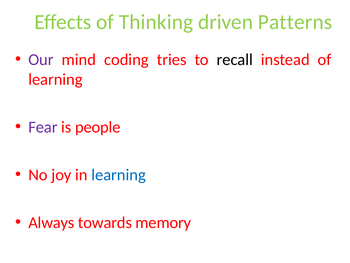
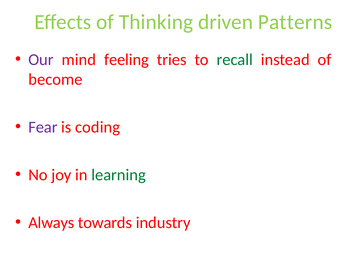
coding: coding -> feeling (126, 59)
recall colour: black -> green (235, 59)
learning: learning -> become (55, 79)
people: people -> coding (98, 127)
learning colour: blue -> green (119, 175)
memory: memory -> industry (163, 222)
